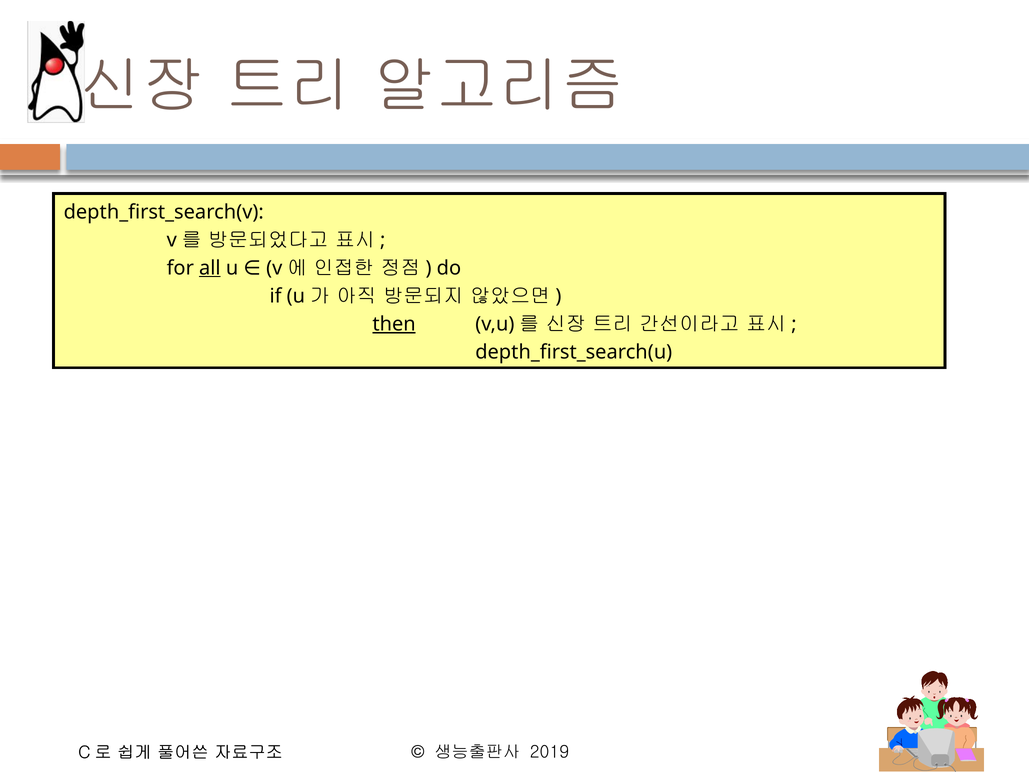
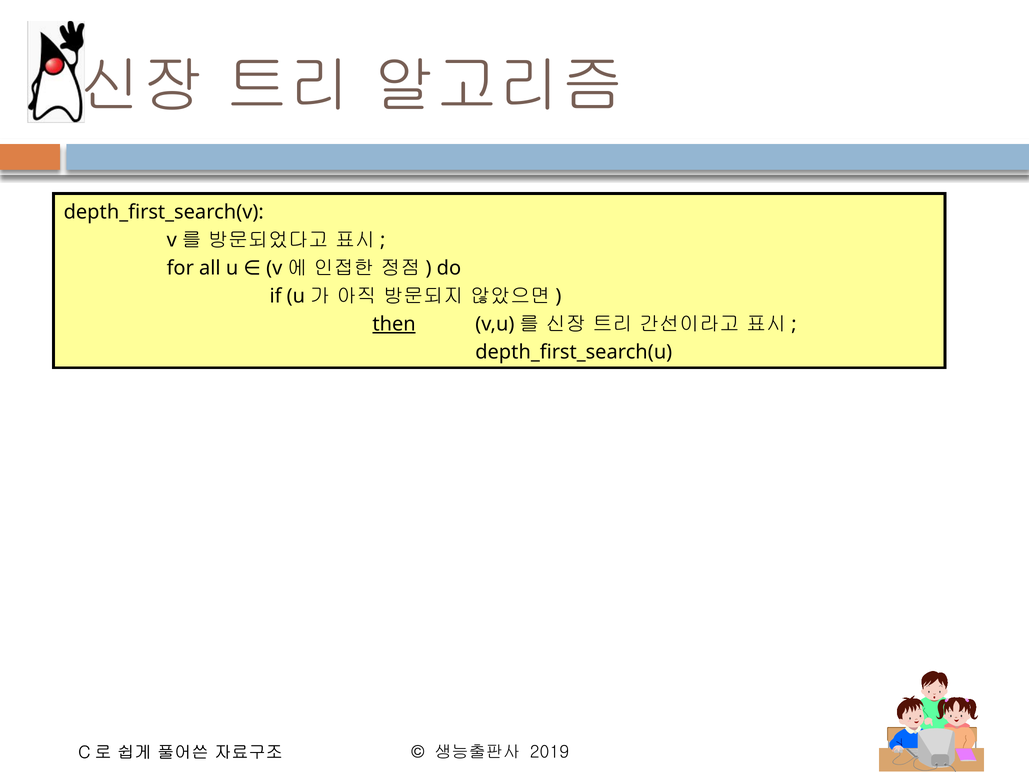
all underline: present -> none (210, 268)
